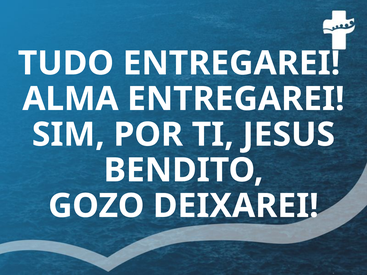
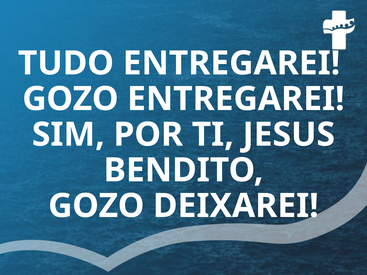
ALMA: ALMA -> GOZO (70, 99)
